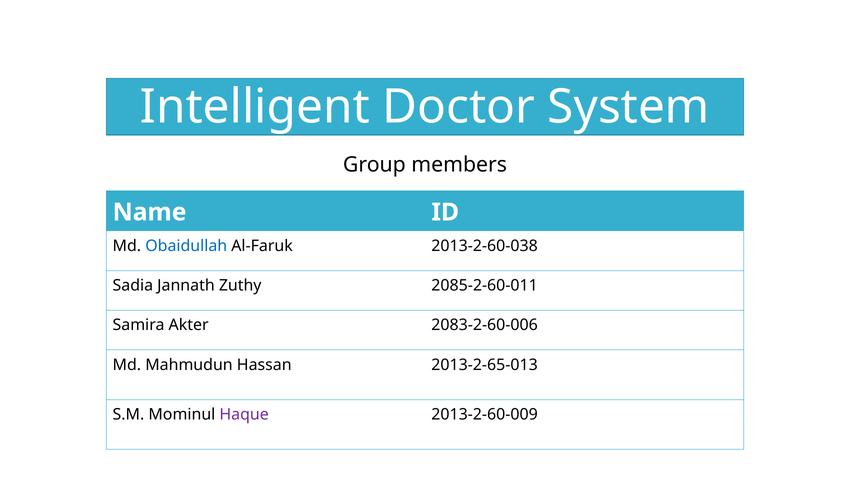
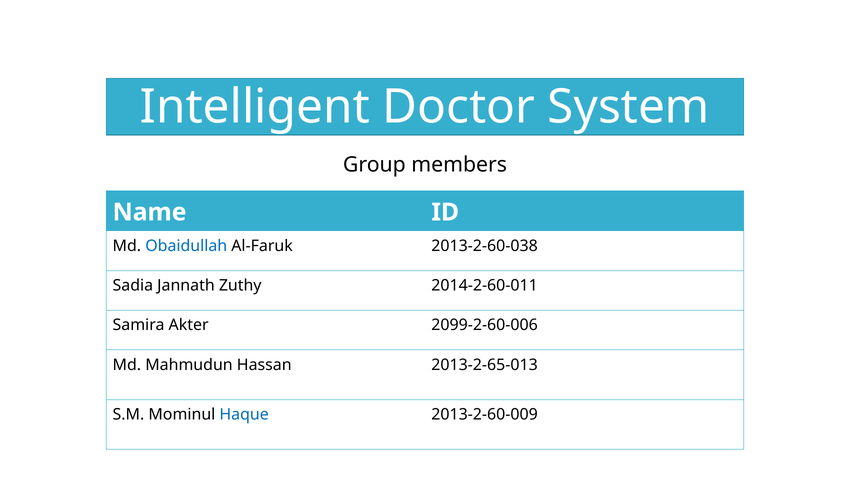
2085-2-60-011: 2085-2-60-011 -> 2014-2-60-011 (485, 286)
2083-2-60-006: 2083-2-60-006 -> 2099-2-60-006 (485, 325)
Haque colour: purple -> blue (244, 415)
